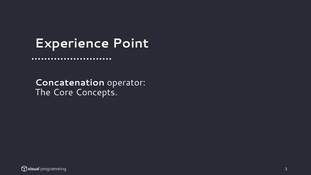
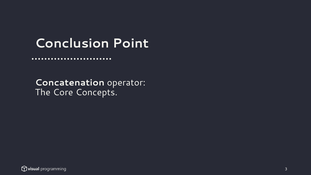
Experience: Experience -> Conclusion (72, 43)
